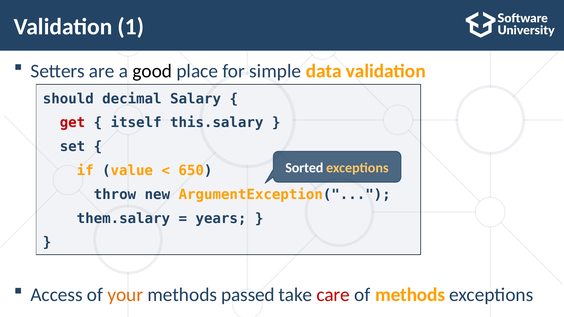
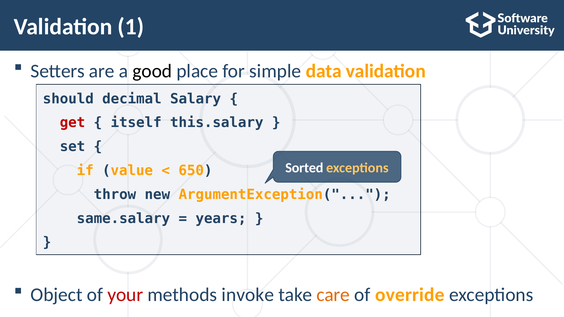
them.salary: them.salary -> same.salary (123, 219)
Access: Access -> Object (57, 295)
your colour: orange -> red (125, 295)
passed: passed -> invoke (248, 295)
care colour: red -> orange (333, 295)
of methods: methods -> override (410, 295)
